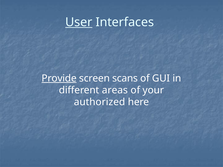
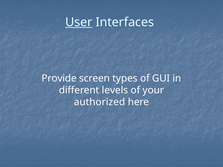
Provide underline: present -> none (59, 78)
scans: scans -> types (125, 78)
areas: areas -> levels (115, 90)
